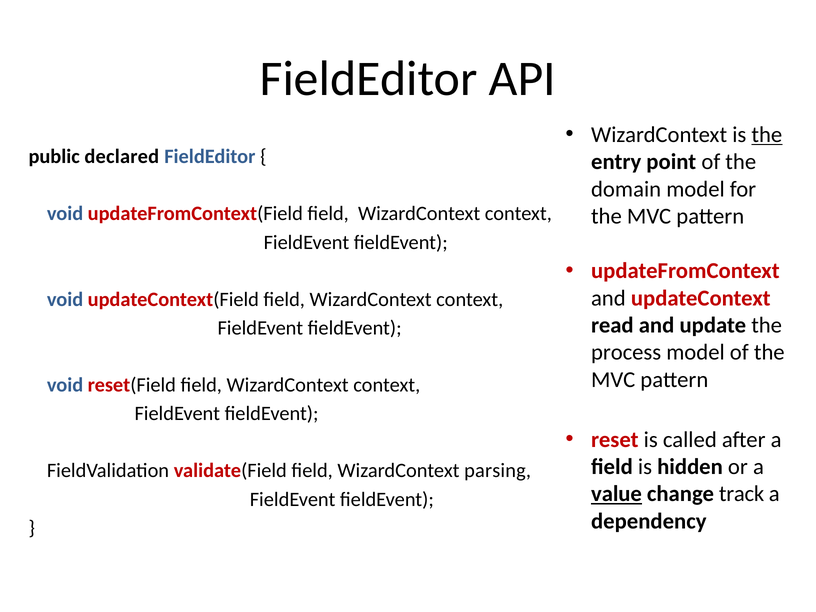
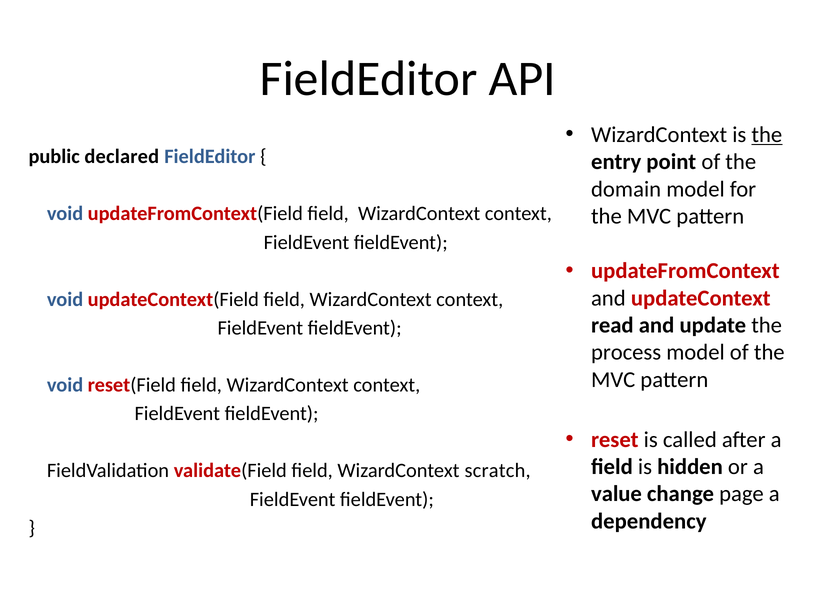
parsing: parsing -> scratch (498, 471)
value underline: present -> none (616, 494)
track: track -> page (742, 494)
